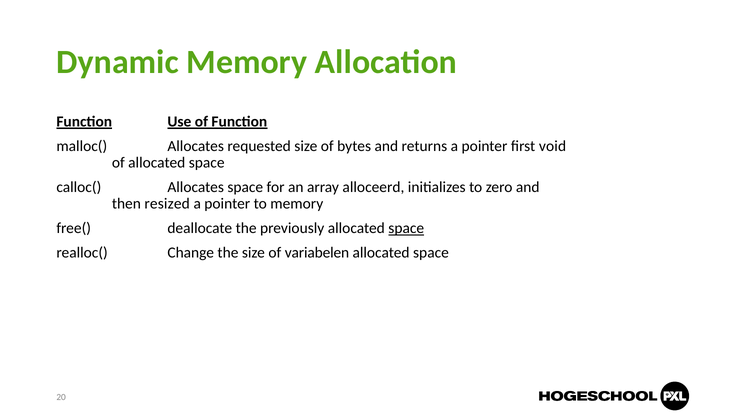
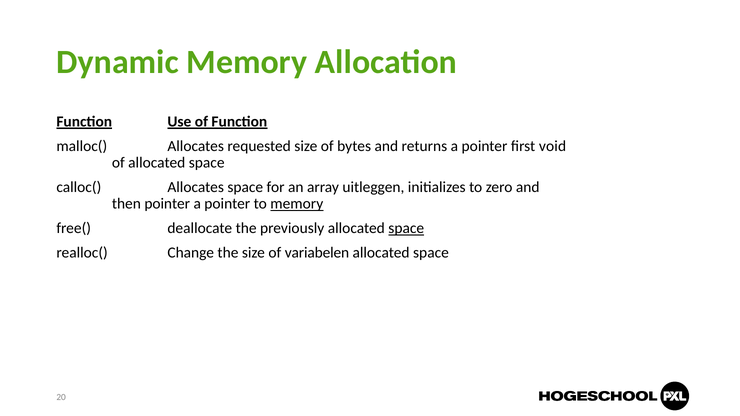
alloceerd: alloceerd -> uitleggen (373, 187)
then resized: resized -> pointer (167, 204)
memory underline: none -> present (297, 204)
